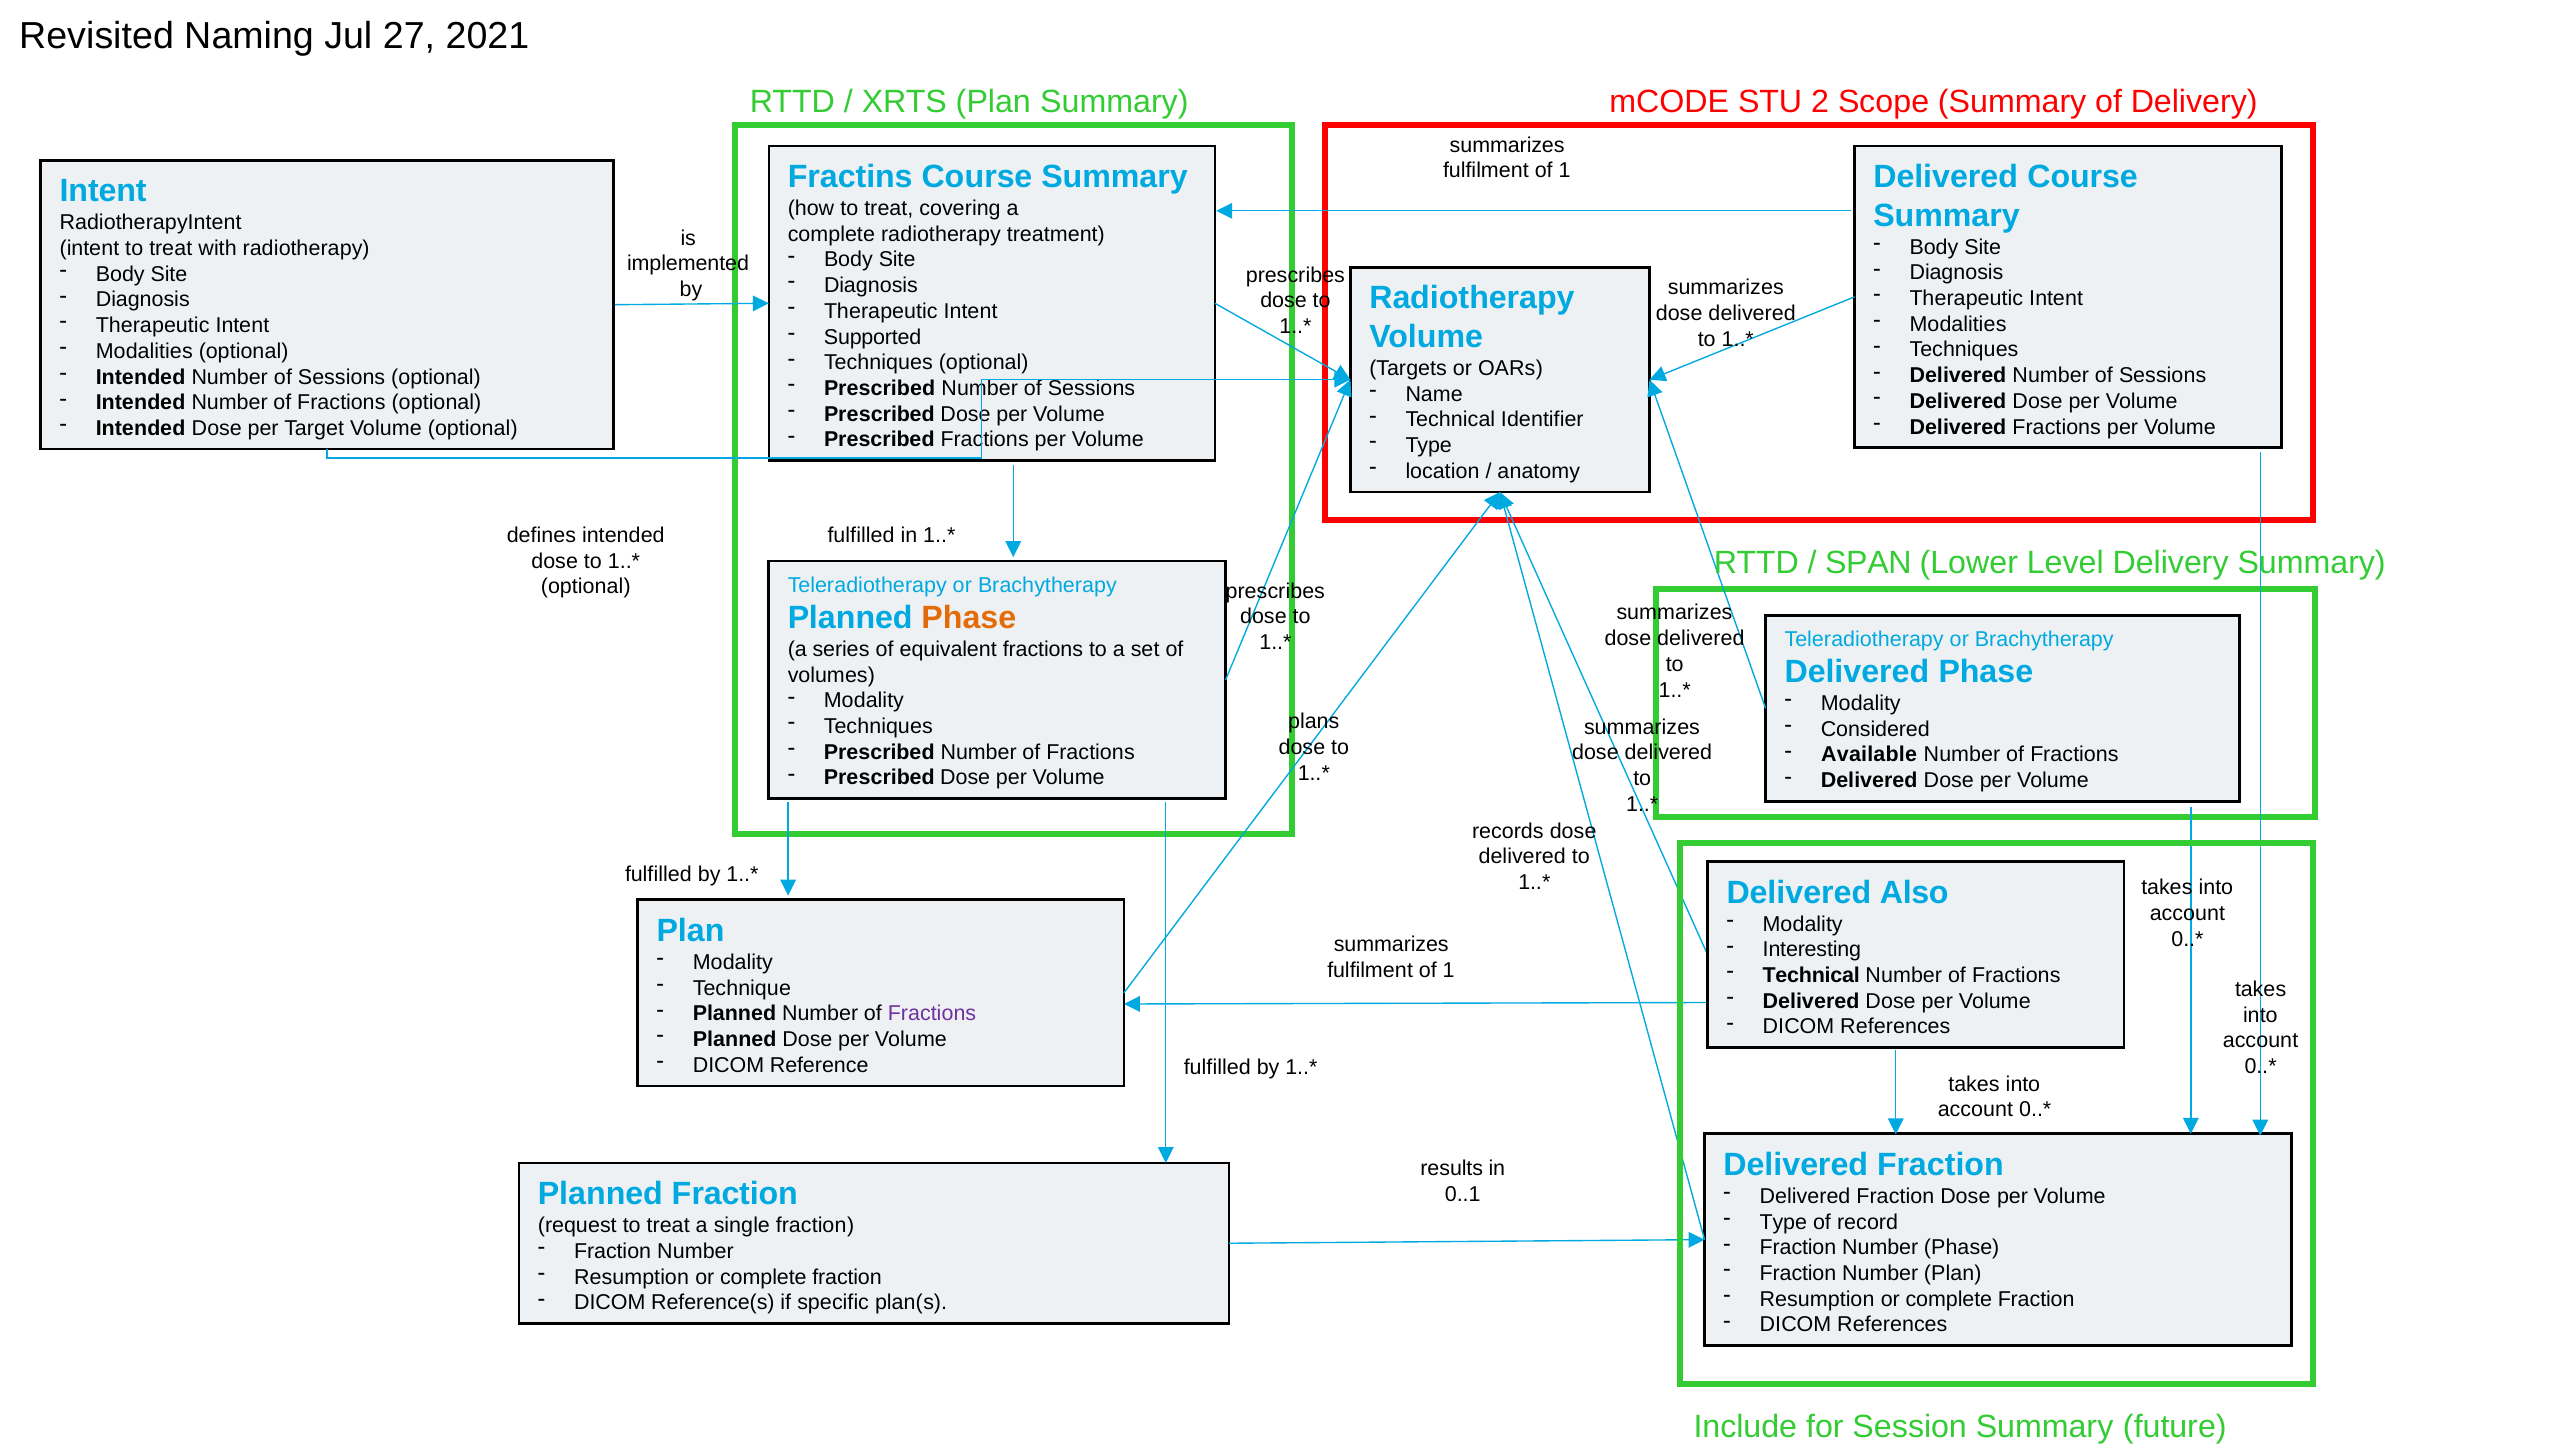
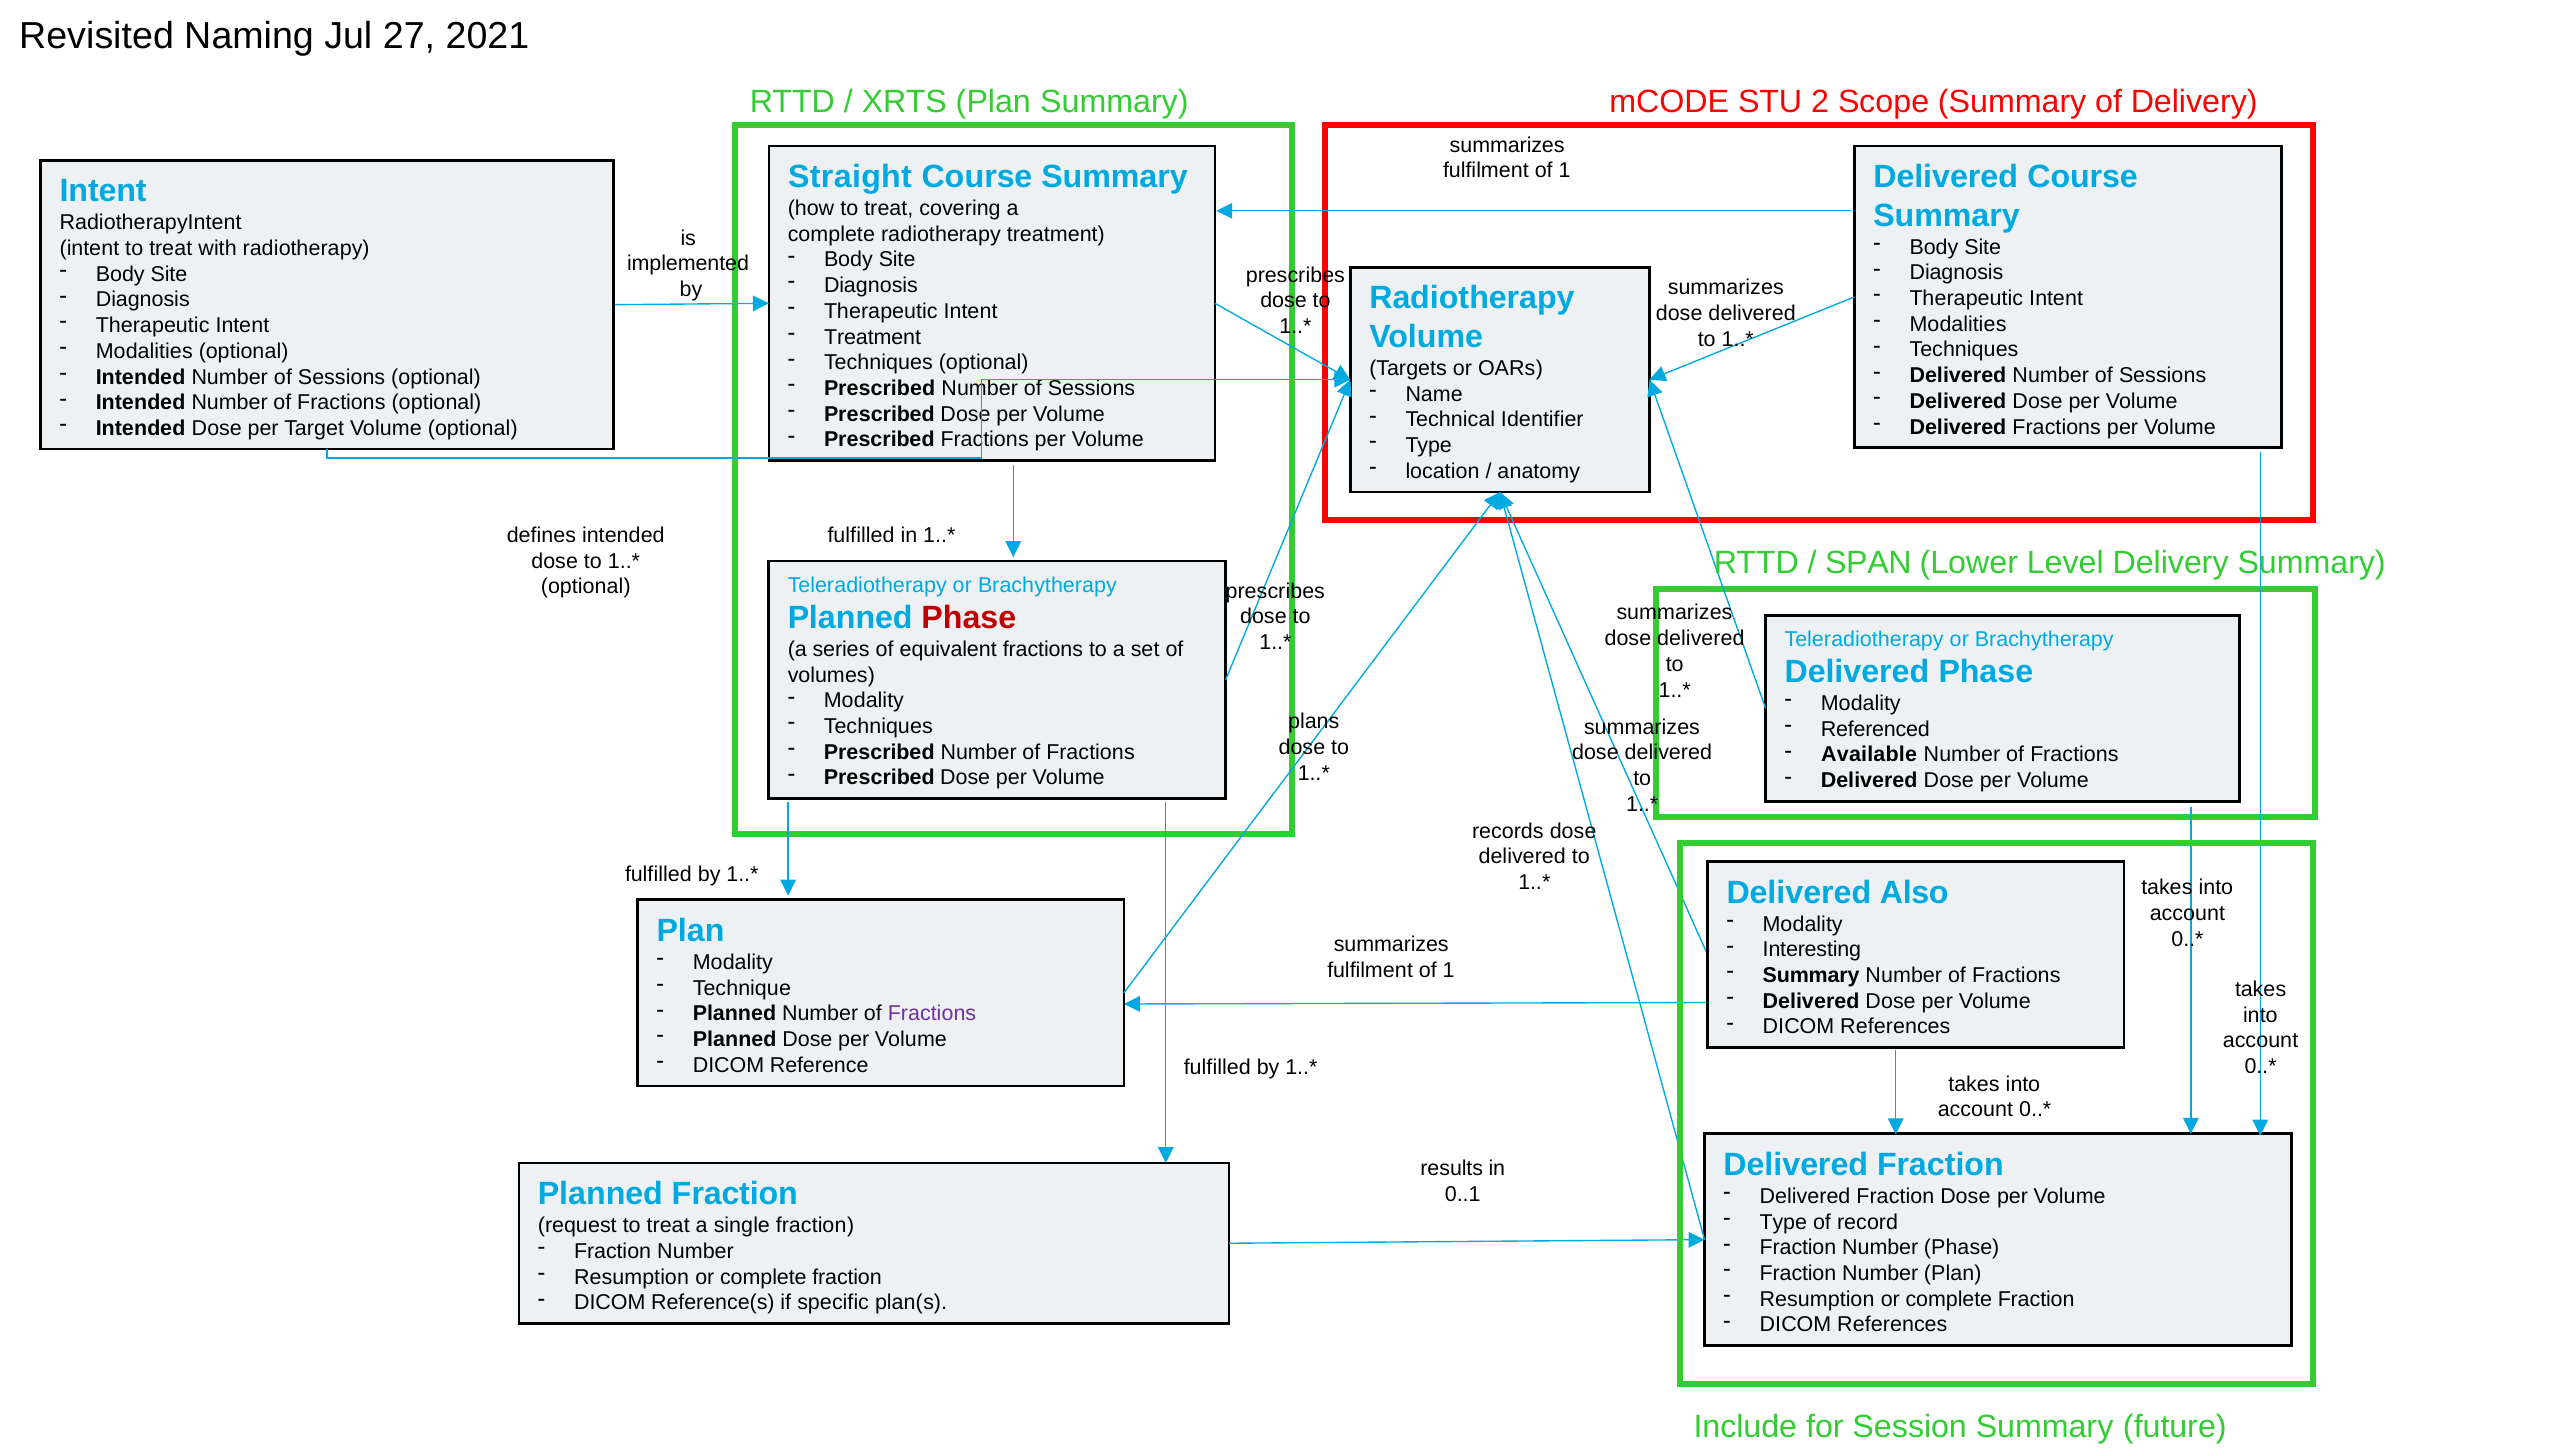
Fractins: Fractins -> Straight (850, 177)
Supported: Supported -> Treatment (873, 337)
Phase colour: orange -> red (969, 618)
Considered: Considered -> Referenced (1875, 729)
Technical: Technical -> Summary (1811, 975)
